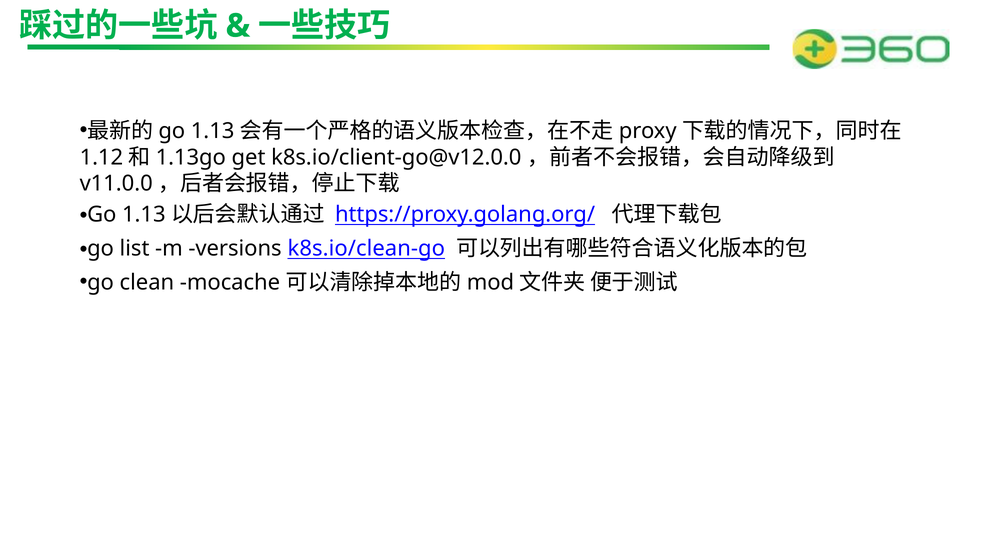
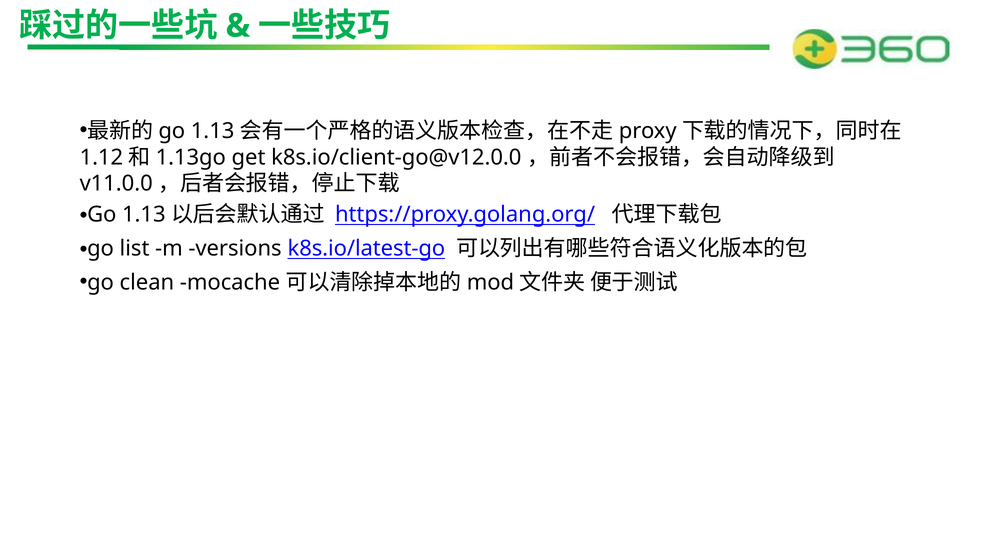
k8s.io/clean-go: k8s.io/clean-go -> k8s.io/latest-go (366, 248)
